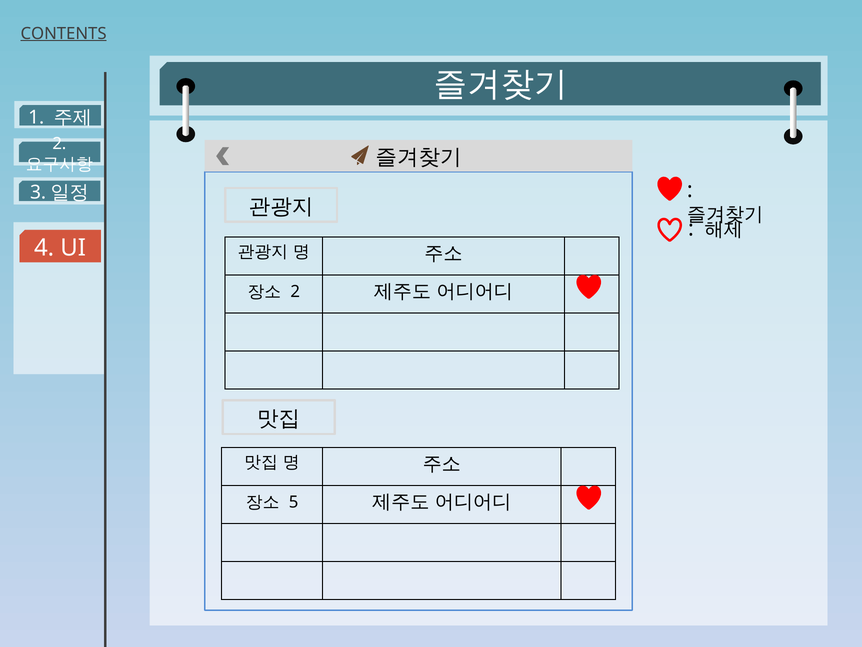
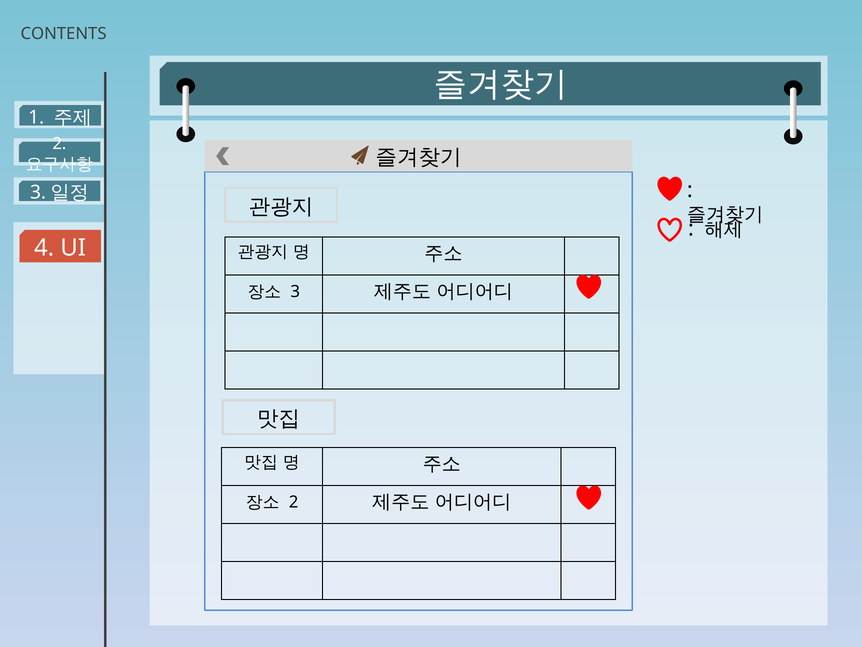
CONTENTS underline: present -> none (64, 33)
2: 2 -> 3 (295, 291)
5: 5 -> 2 (294, 502)
